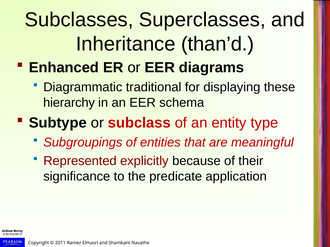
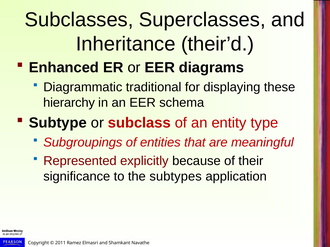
than’d: than’d -> their’d (218, 44)
predicate: predicate -> subtypes (176, 177)
